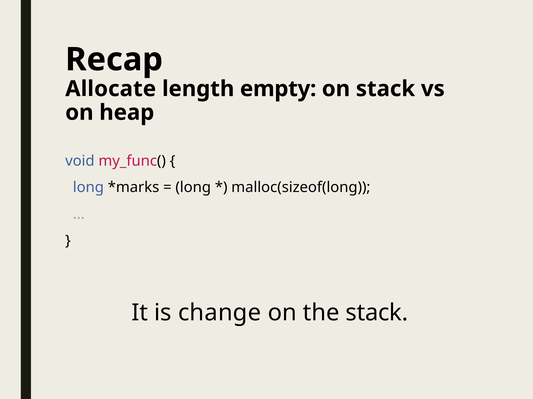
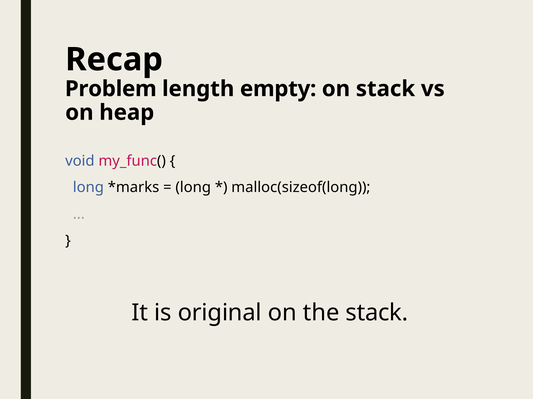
Allocate: Allocate -> Problem (111, 89)
change: change -> original (220, 313)
